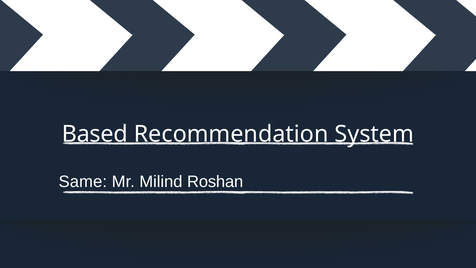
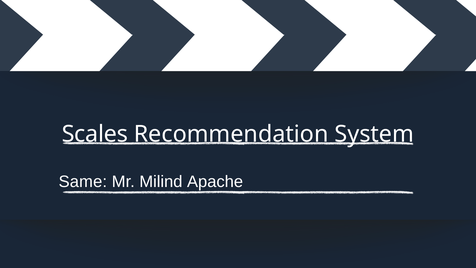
Based: Based -> Scales (95, 134)
Roshan: Roshan -> Apache (215, 182)
